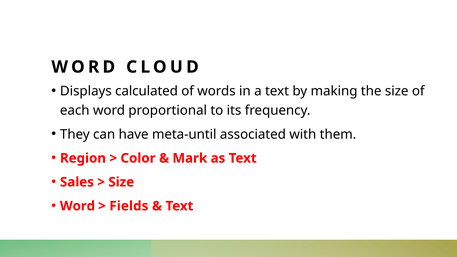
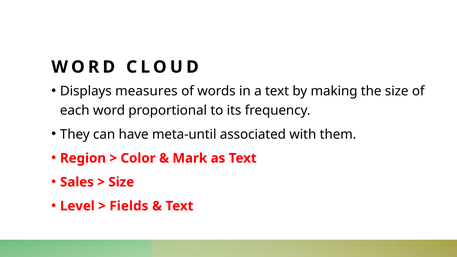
calculated: calculated -> measures (146, 91)
Word: Word -> Level (77, 206)
